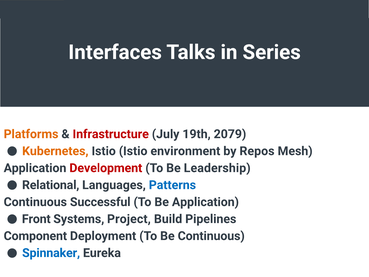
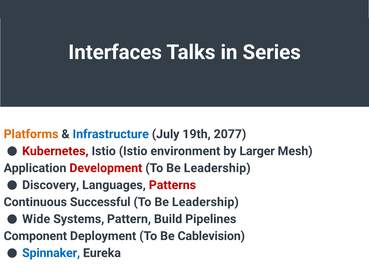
Infrastructure colour: red -> blue (111, 134)
2079: 2079 -> 2077 (230, 134)
Kubernetes colour: orange -> red (55, 151)
Repos: Repos -> Larger (257, 151)
Relational: Relational -> Discovery (51, 185)
Patterns colour: blue -> red (172, 185)
Application: Application -> Leadership (205, 202)
Front: Front -> Wide (36, 219)
Project: Project -> Pattern (129, 219)
Be Continuous: Continuous -> Cablevision (211, 236)
